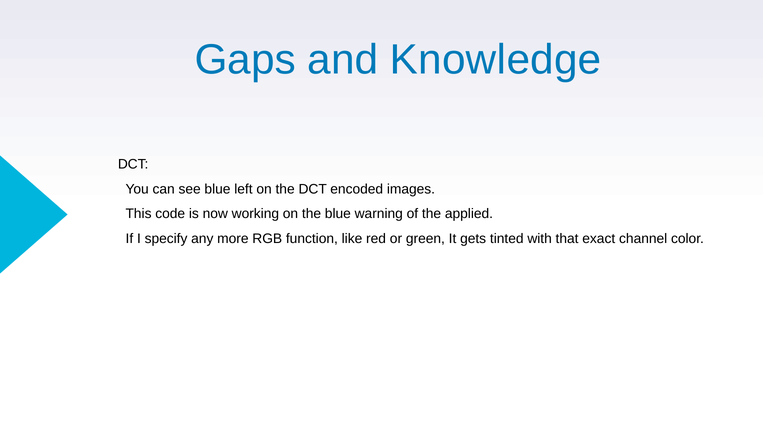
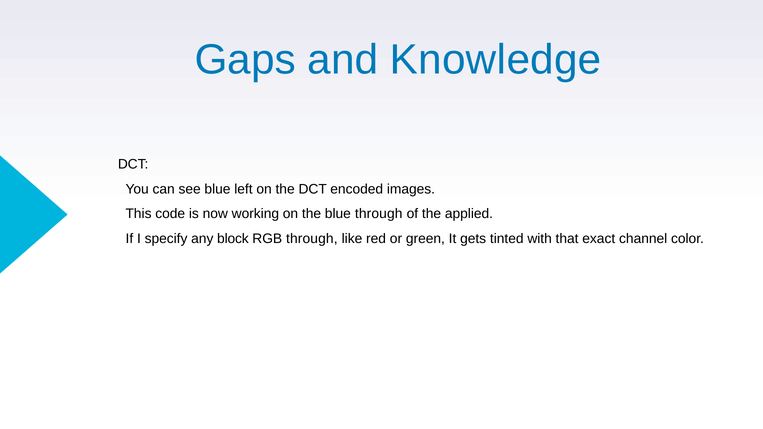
blue warning: warning -> through (379, 214)
more: more -> block (233, 239)
RGB function: function -> through (312, 239)
